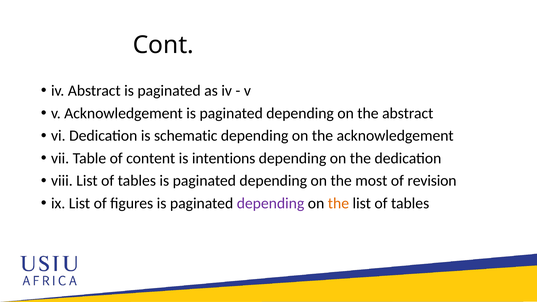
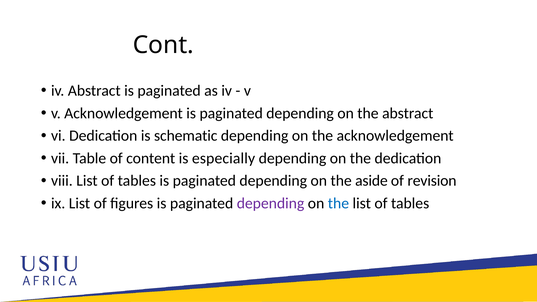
intentions: intentions -> especially (224, 158)
most: most -> aside (371, 181)
the colour: orange -> blue (338, 203)
